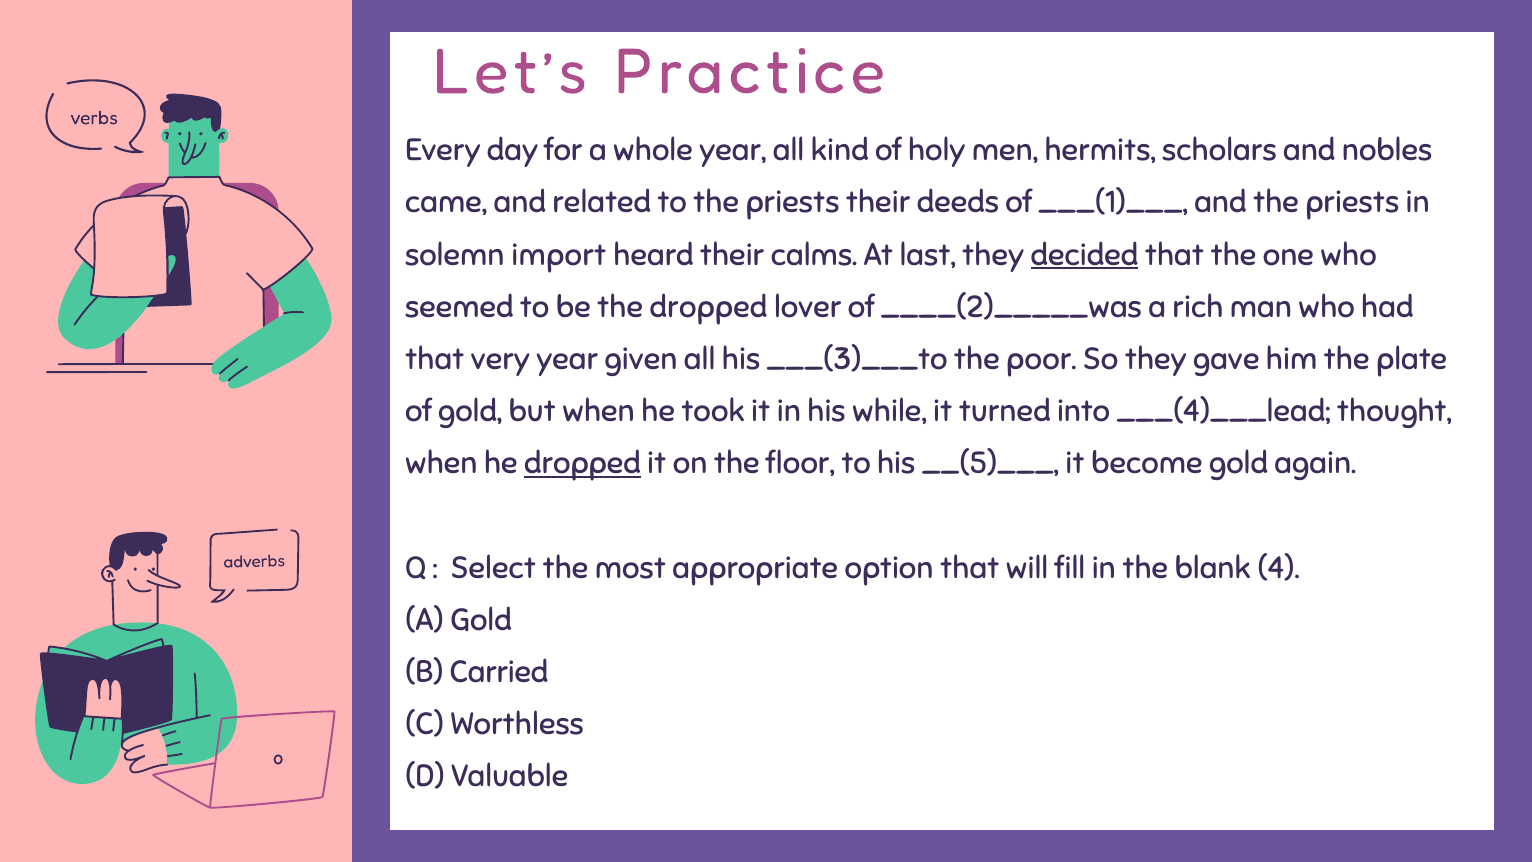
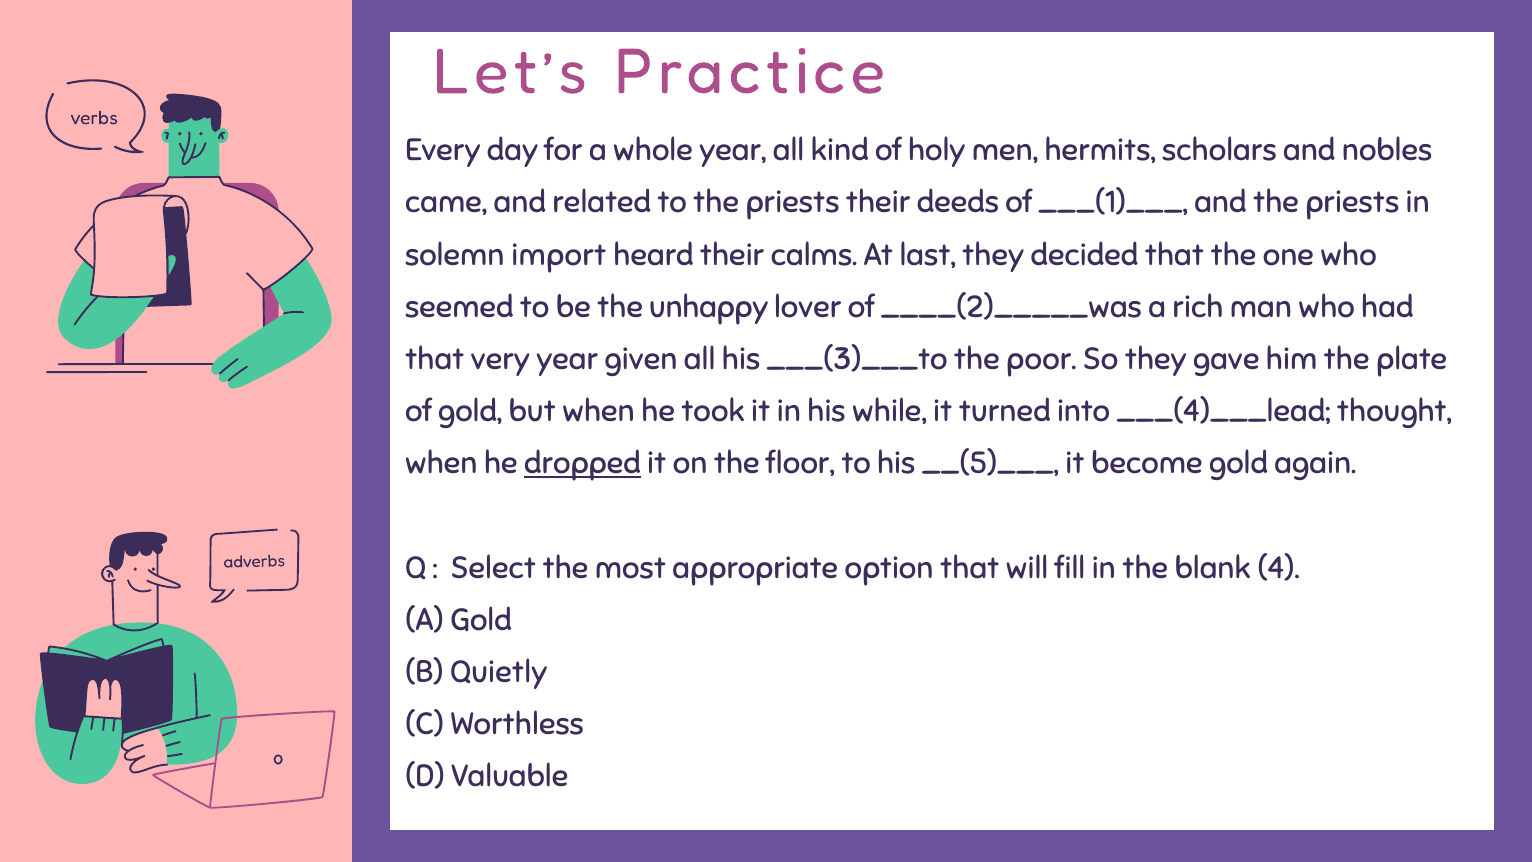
decided underline: present -> none (1084, 255)
the dropped: dropped -> unhappy (709, 307)
Carried: Carried -> Quietly (499, 672)
